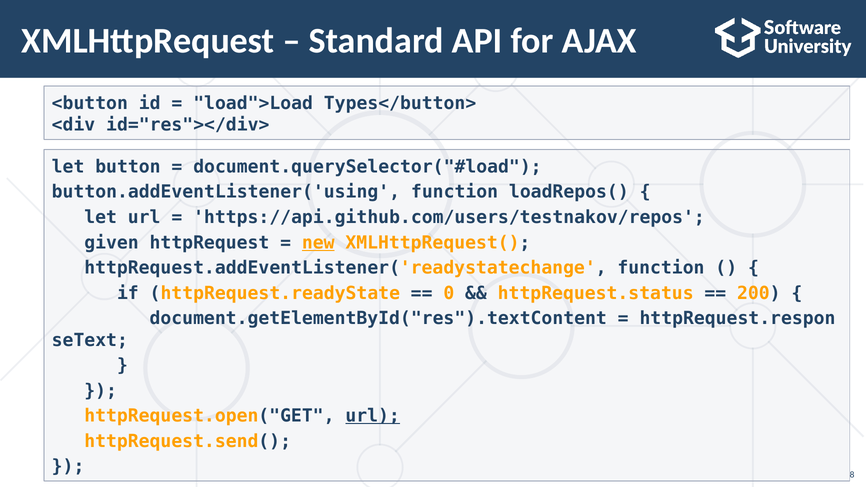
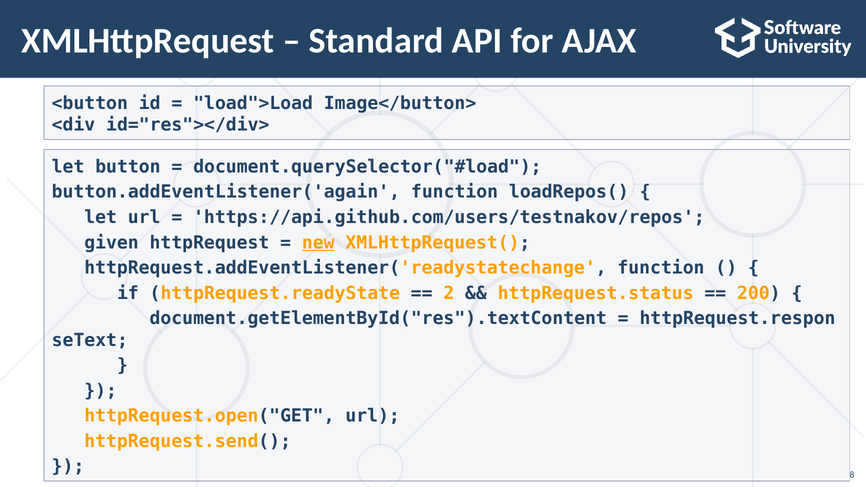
Types</button>: Types</button> -> Image</button> (400, 103)
button.addEventListener('using: button.addEventListener('using -> button.addEventListener('again (226, 192)
0: 0 -> 2 (449, 293)
url underline: present -> none (373, 416)
